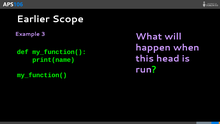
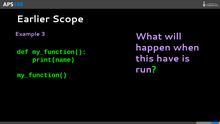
head: head -> have (168, 58)
